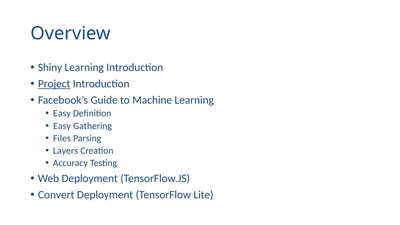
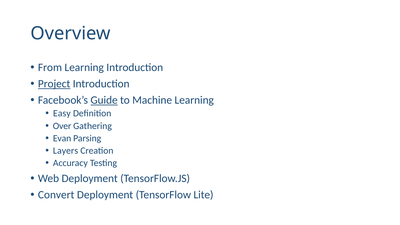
Shiny: Shiny -> From (50, 67)
Guide underline: none -> present (104, 100)
Easy: Easy -> Over (62, 126)
Files: Files -> Evan (62, 138)
